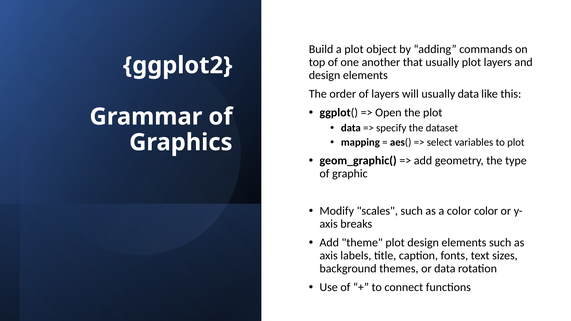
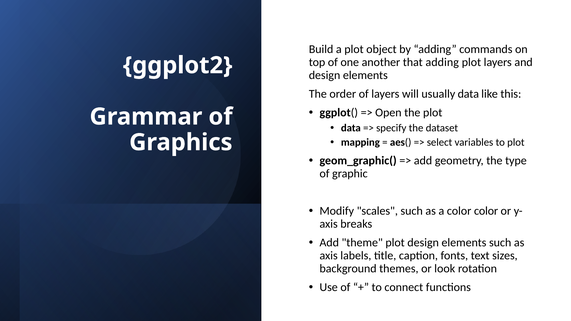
that usually: usually -> adding (442, 62)
or data: data -> look (445, 269)
